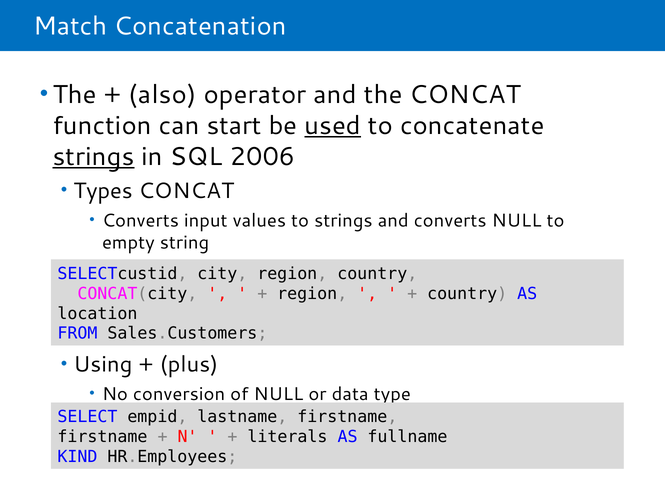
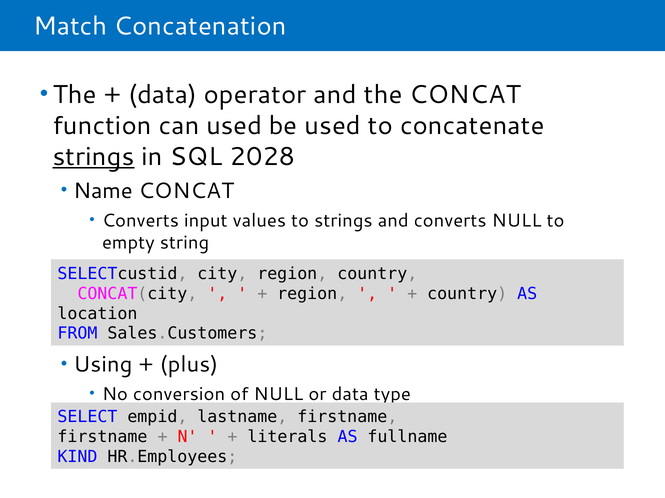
also: also -> data (163, 95)
can start: start -> used (234, 126)
used underline: present -> none (333, 126)
2006: 2006 -> 2028 (263, 157)
Types: Types -> Name (103, 191)
